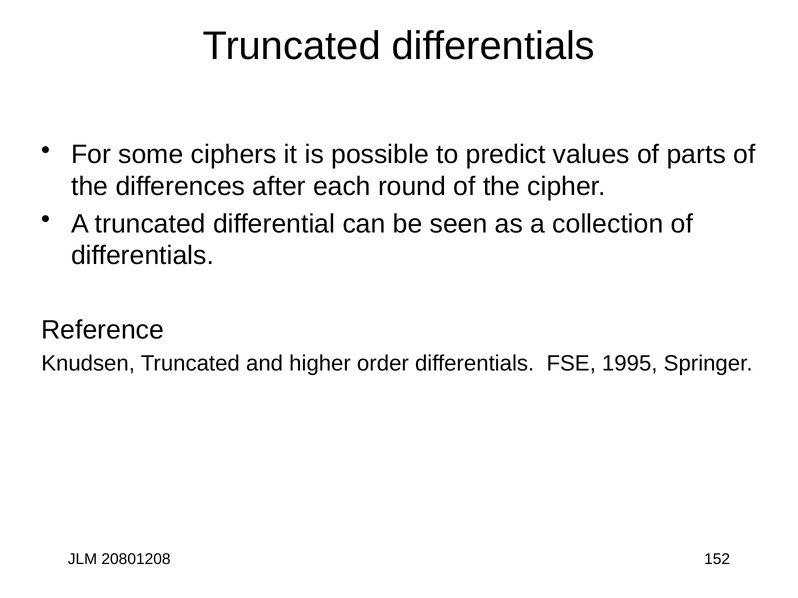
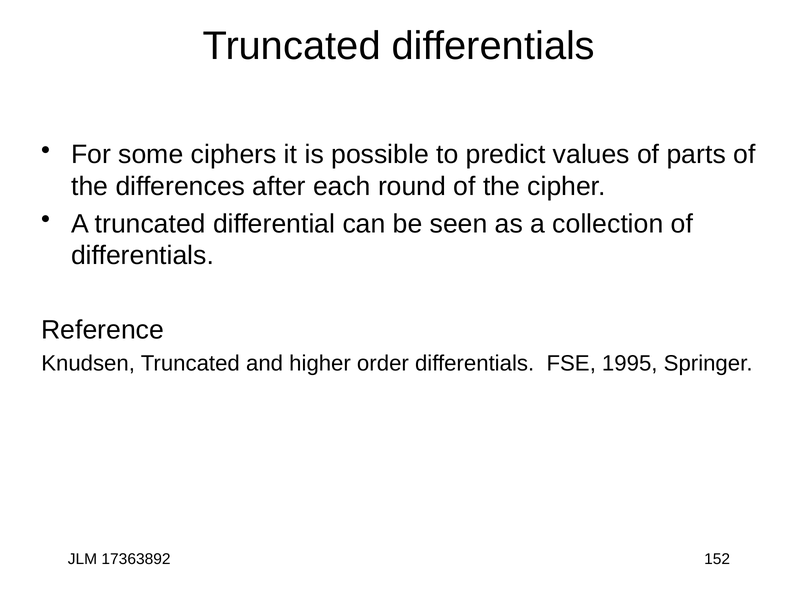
20801208: 20801208 -> 17363892 (136, 560)
